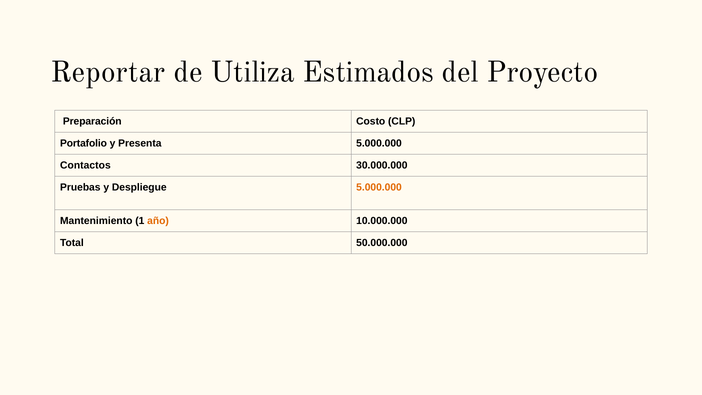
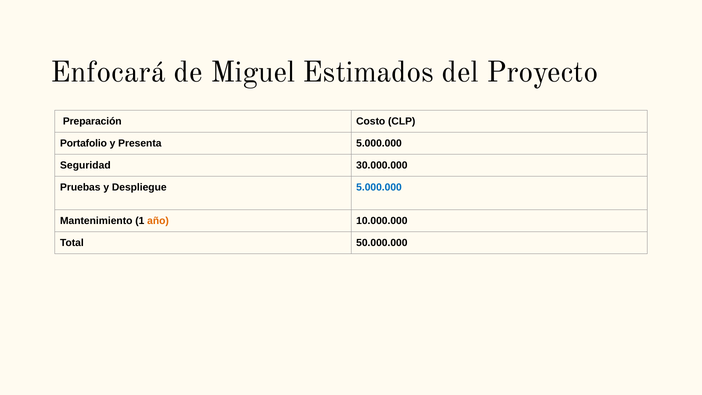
Reportar: Reportar -> Enfocará (108, 72)
Utiliza: Utiliza -> Miguel (253, 72)
Contactos: Contactos -> Seguridad (85, 165)
5.000.000 colour: orange -> blue (379, 187)
